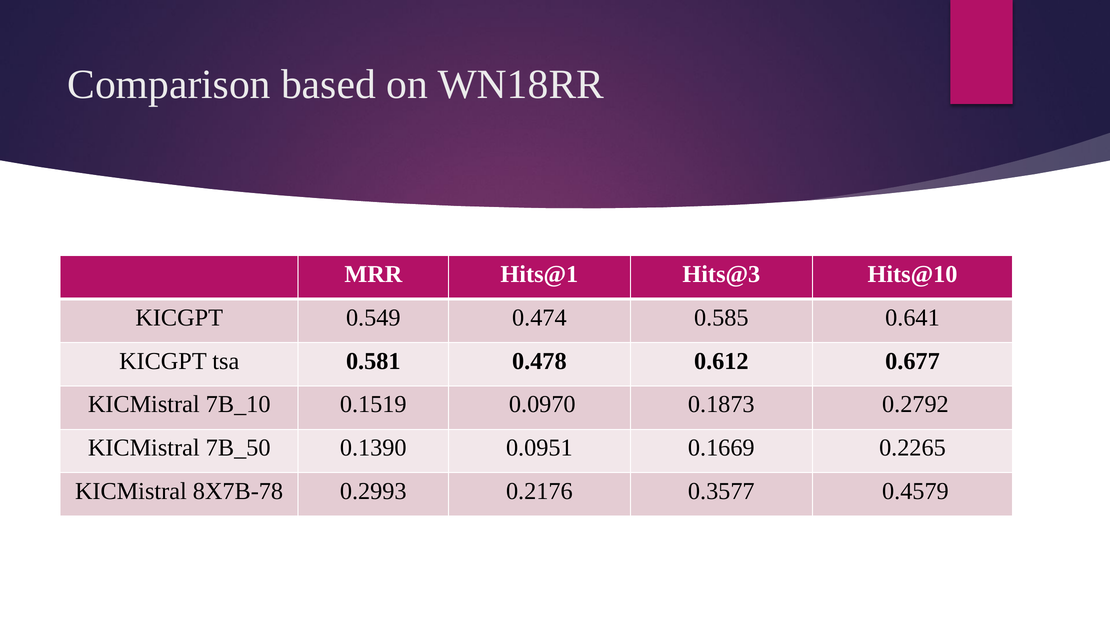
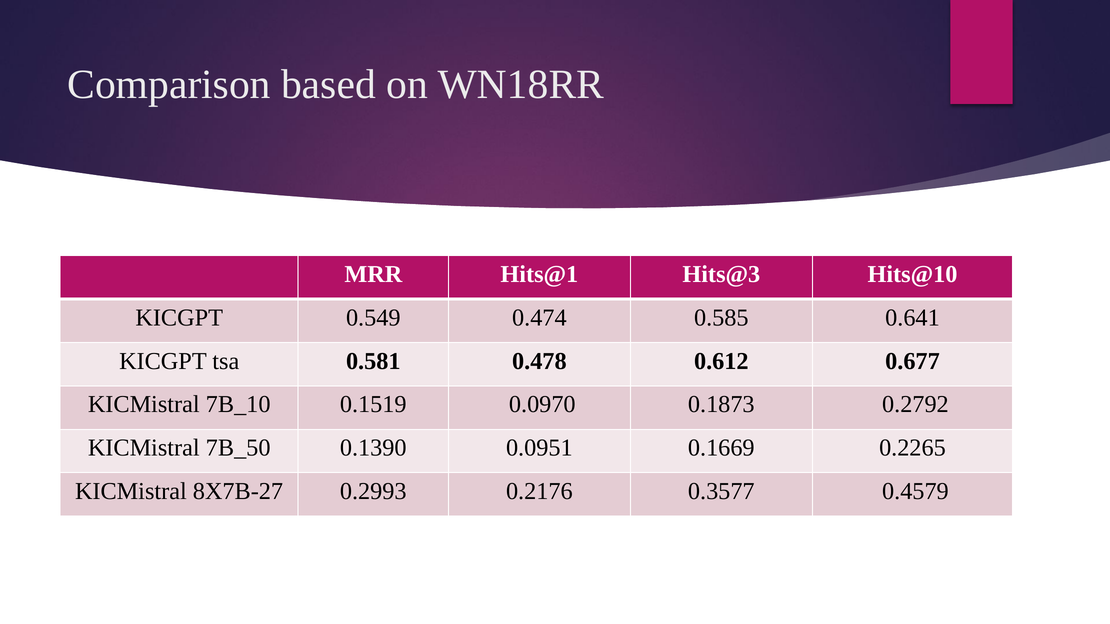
8X7B-78: 8X7B-78 -> 8X7B-27 (238, 492)
